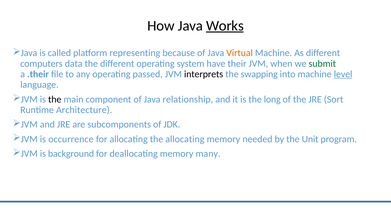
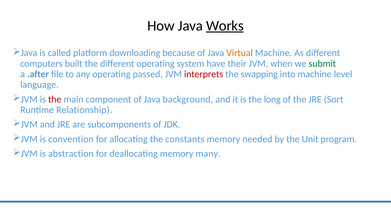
representing: representing -> downloading (135, 53)
data: data -> built (74, 64)
.their: .their -> .after (38, 74)
interprets colour: black -> red (204, 74)
level underline: present -> none (343, 74)
the colour: black -> red (55, 99)
relationship: relationship -> background (188, 99)
Architecture: Architecture -> Relationship (84, 110)
occurrence: occurrence -> convention (71, 139)
the allocating: allocating -> constants (185, 139)
background: background -> abstraction (71, 154)
